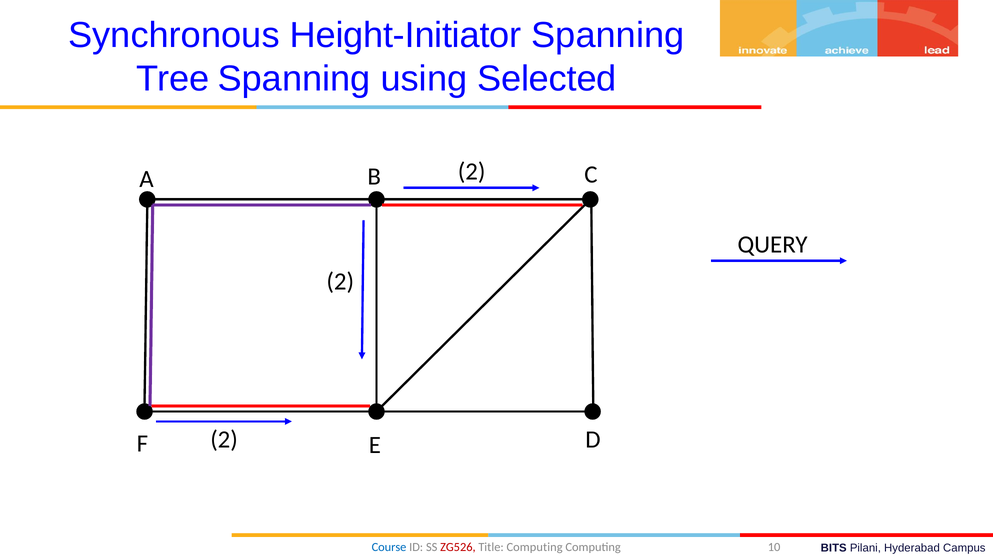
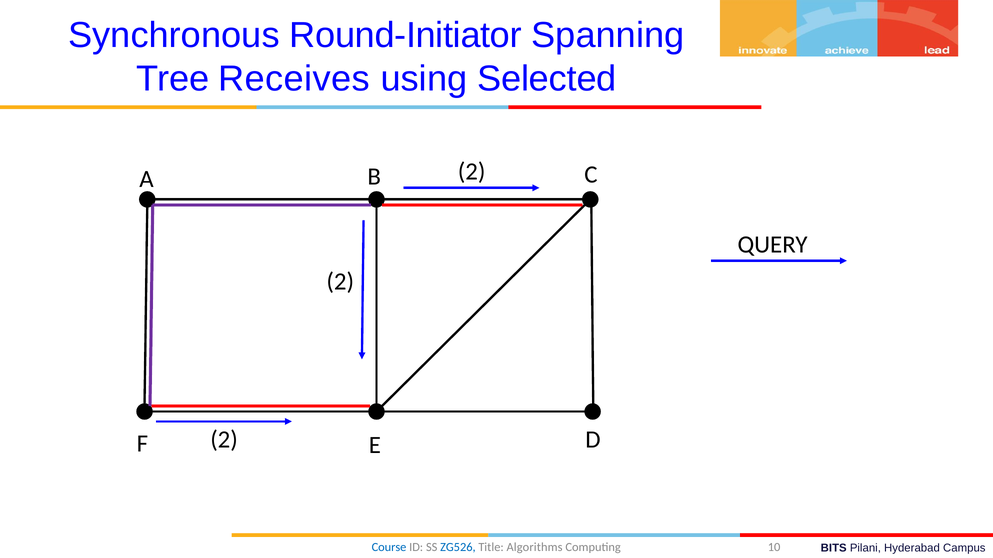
Height-Initiator: Height-Initiator -> Round-Initiator (406, 35)
Tree Spanning: Spanning -> Receives (294, 79)
ZG526 colour: red -> blue (458, 548)
Title Computing: Computing -> Algorithms (535, 548)
